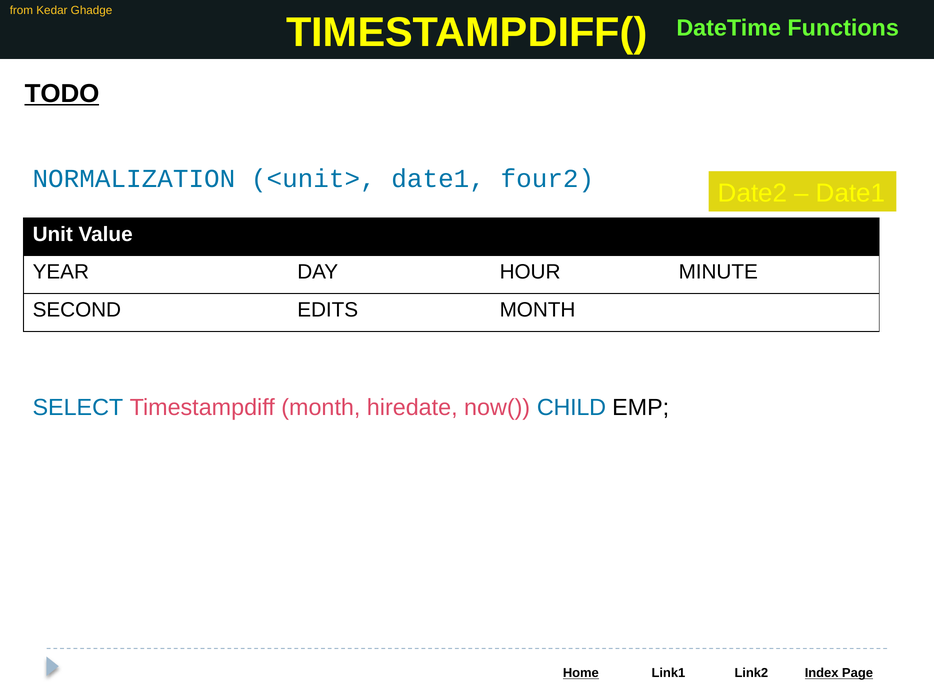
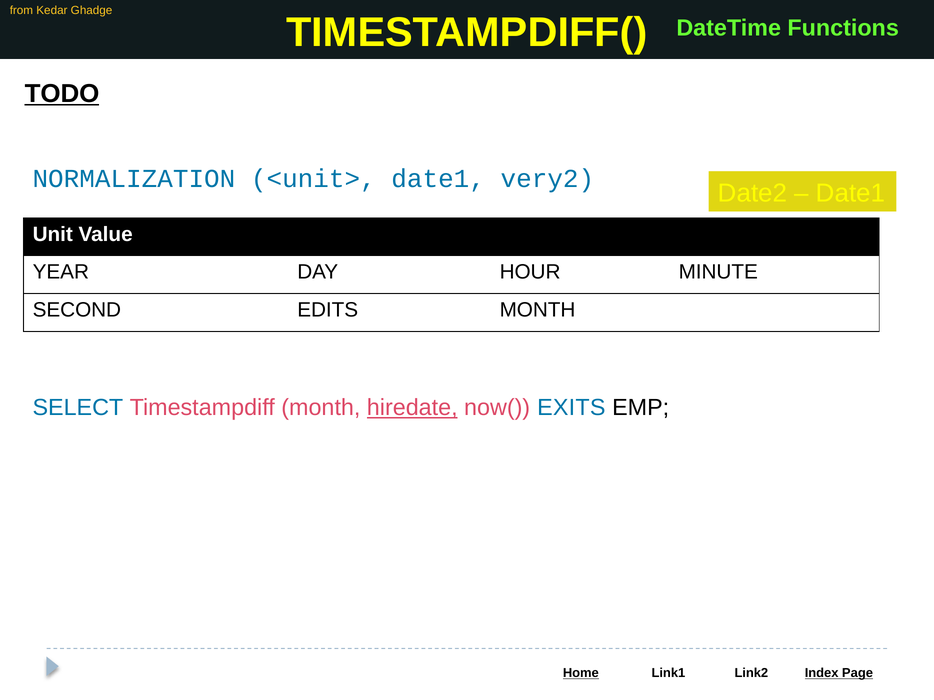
four2: four2 -> very2 (547, 179)
hiredate underline: none -> present (412, 408)
CHILD: CHILD -> EXITS (571, 408)
